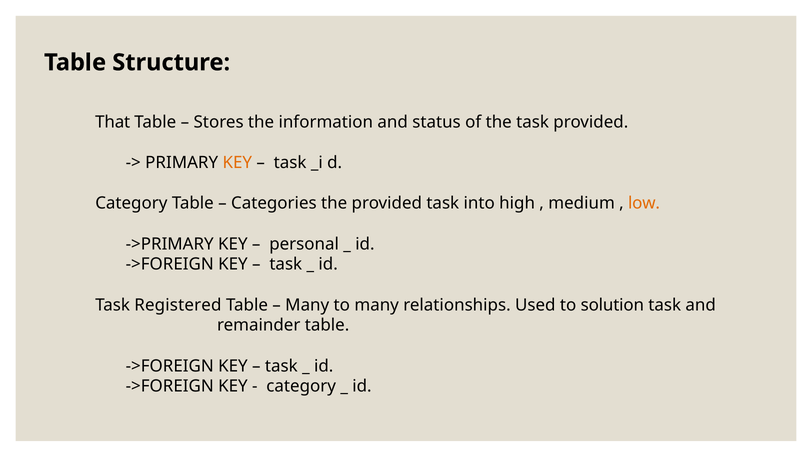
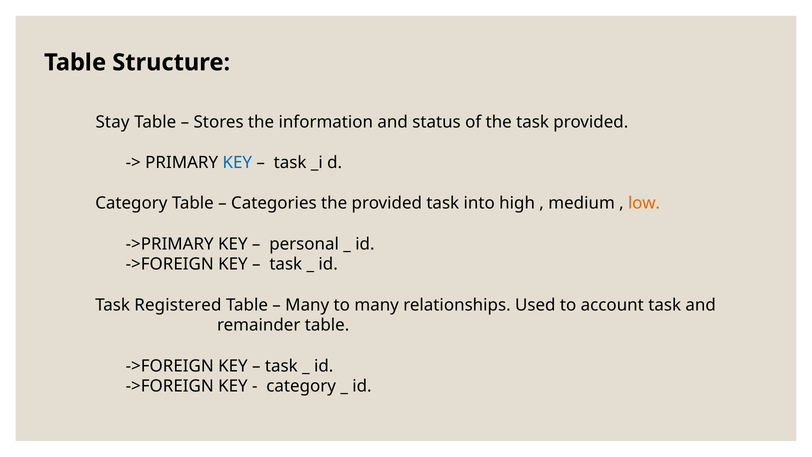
That: That -> Stay (113, 122)
KEY colour: orange -> blue (237, 163)
solution: solution -> account (612, 305)
